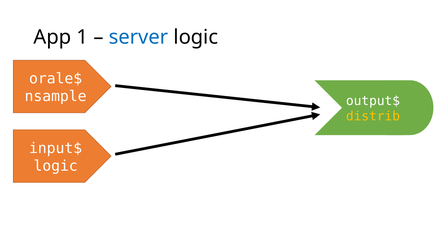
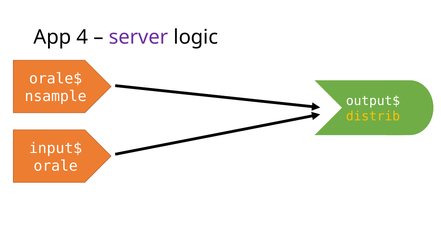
1: 1 -> 4 (82, 37)
server colour: blue -> purple (139, 37)
logic: logic -> orale (56, 166)
